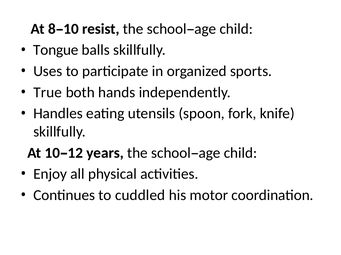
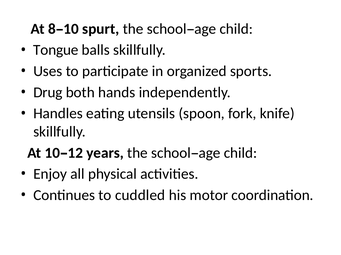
resist: resist -> spurt (101, 29)
True: True -> Drug (48, 93)
